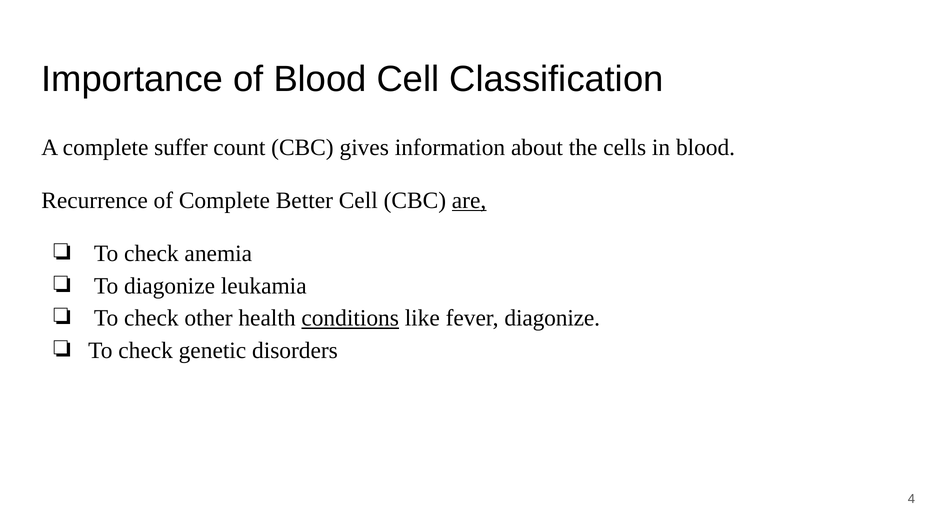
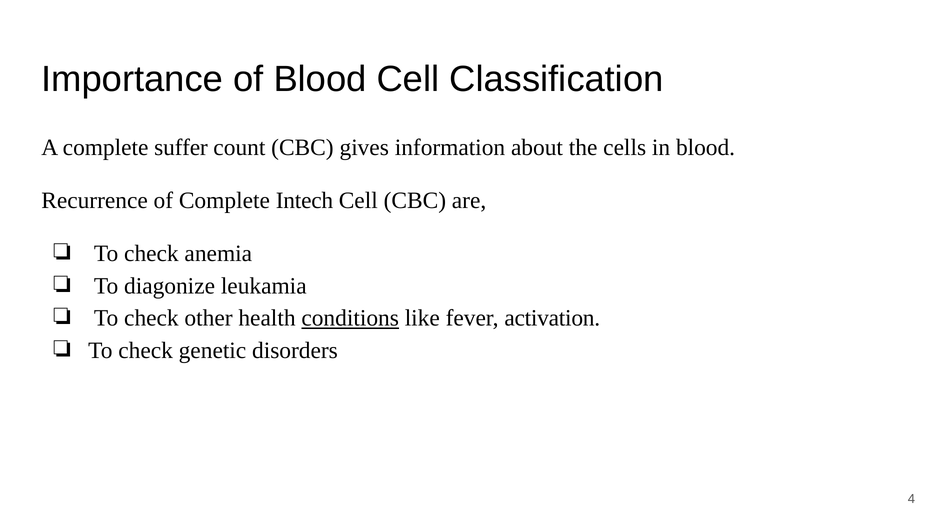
Better: Better -> Intech (304, 200)
are underline: present -> none (469, 200)
fever diagonize: diagonize -> activation (552, 318)
